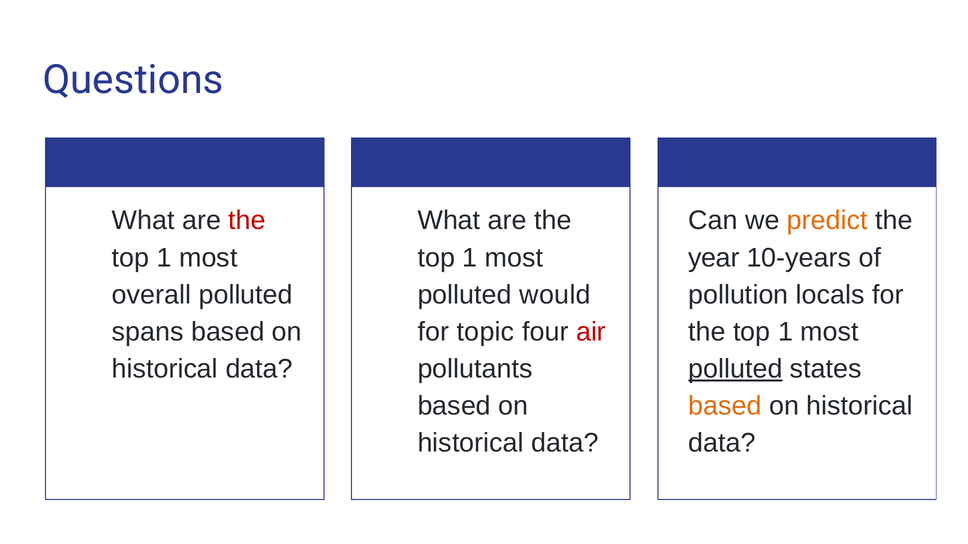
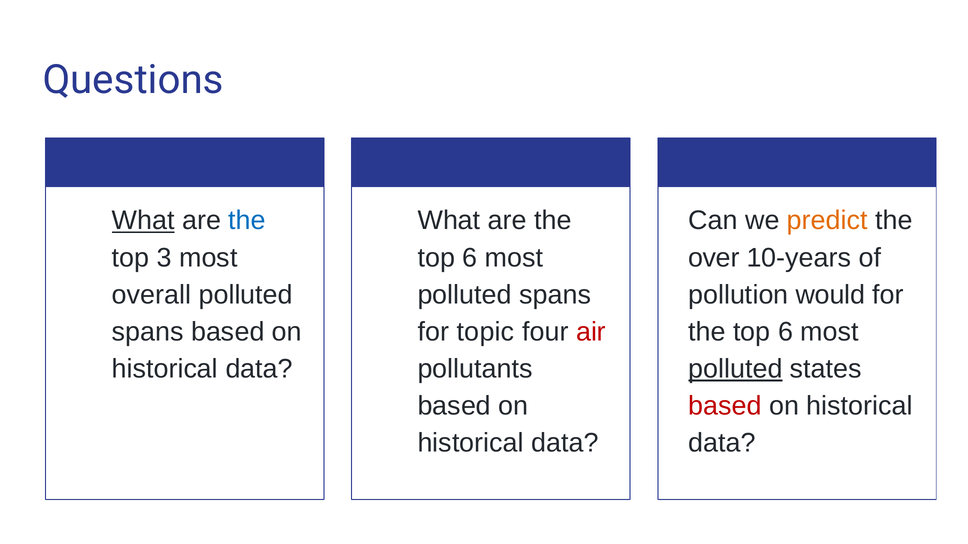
What underline: none -> present (143, 221)
the colour: red -> blue (247, 221)
1: 1 -> 3 (164, 258)
1: 1 -> 6 (470, 258)
year: year -> over (714, 258)
would: would -> spans (555, 295)
locals: locals -> would (830, 295)
1: 1 -> 6 (785, 332)
based colour: orange -> red (725, 406)
